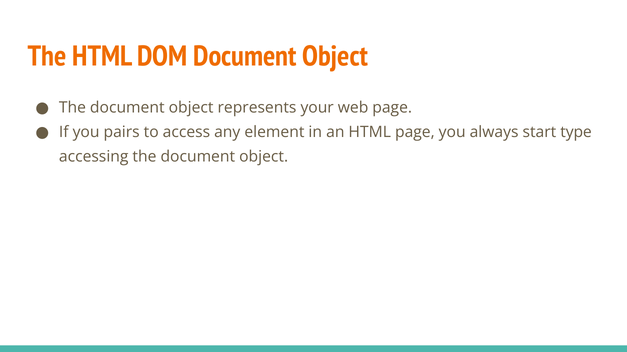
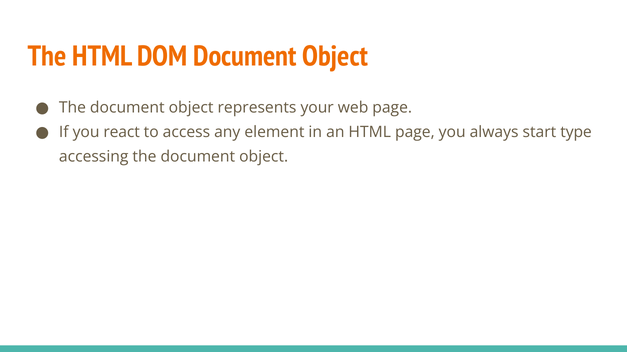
pairs: pairs -> react (122, 132)
